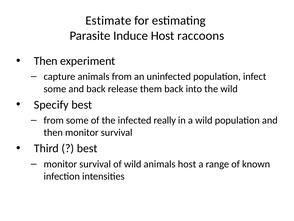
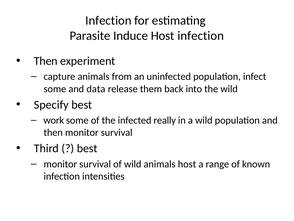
Estimate: Estimate -> Infection (108, 20)
Host raccoons: raccoons -> infection (201, 36)
and back: back -> data (96, 89)
from: from -> work (54, 120)
